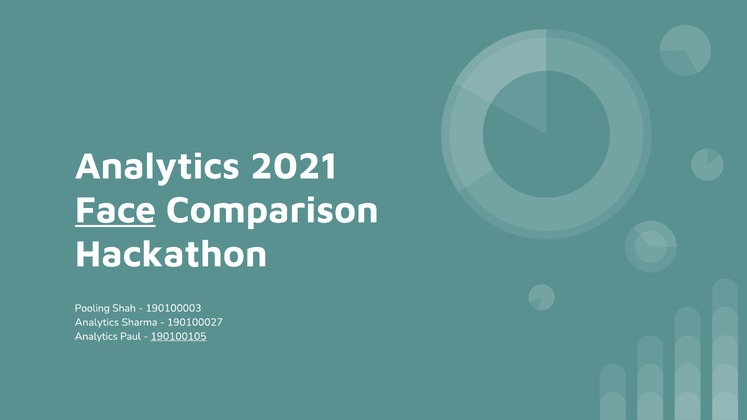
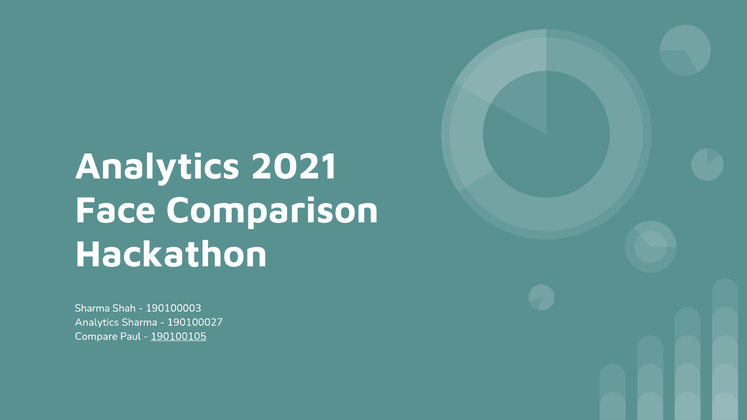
Face underline: present -> none (115, 210)
Pooling: Pooling -> Sharma (92, 308)
Analytics: Analytics -> Compare (96, 336)
